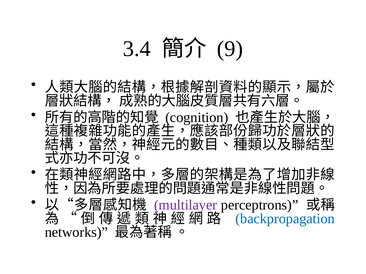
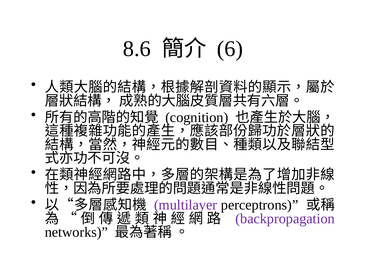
3.4: 3.4 -> 8.6 (137, 49)
9: 9 -> 6 (230, 49)
backpropagation colour: blue -> purple (285, 219)
